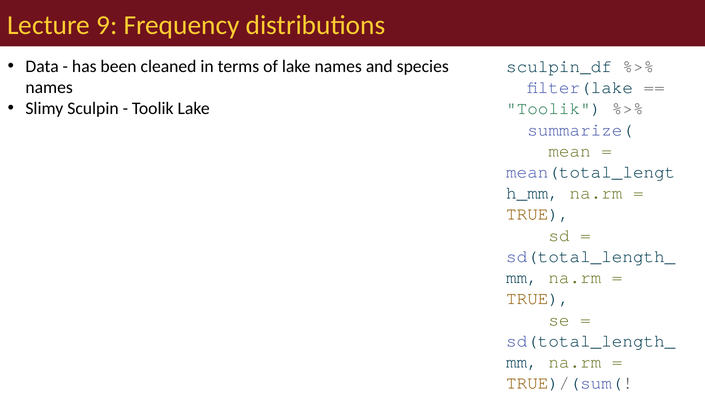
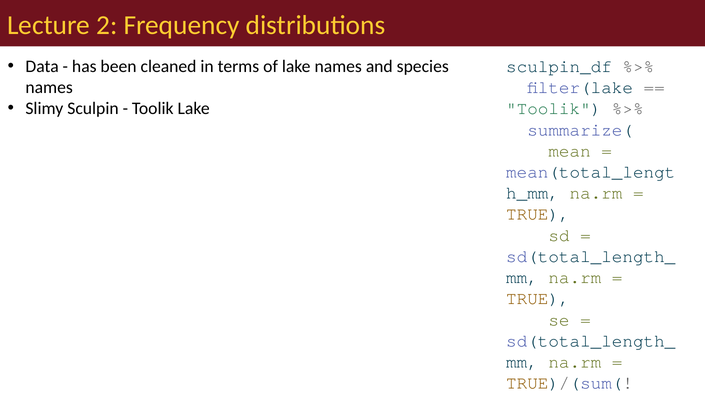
9: 9 -> 2 (107, 25)
